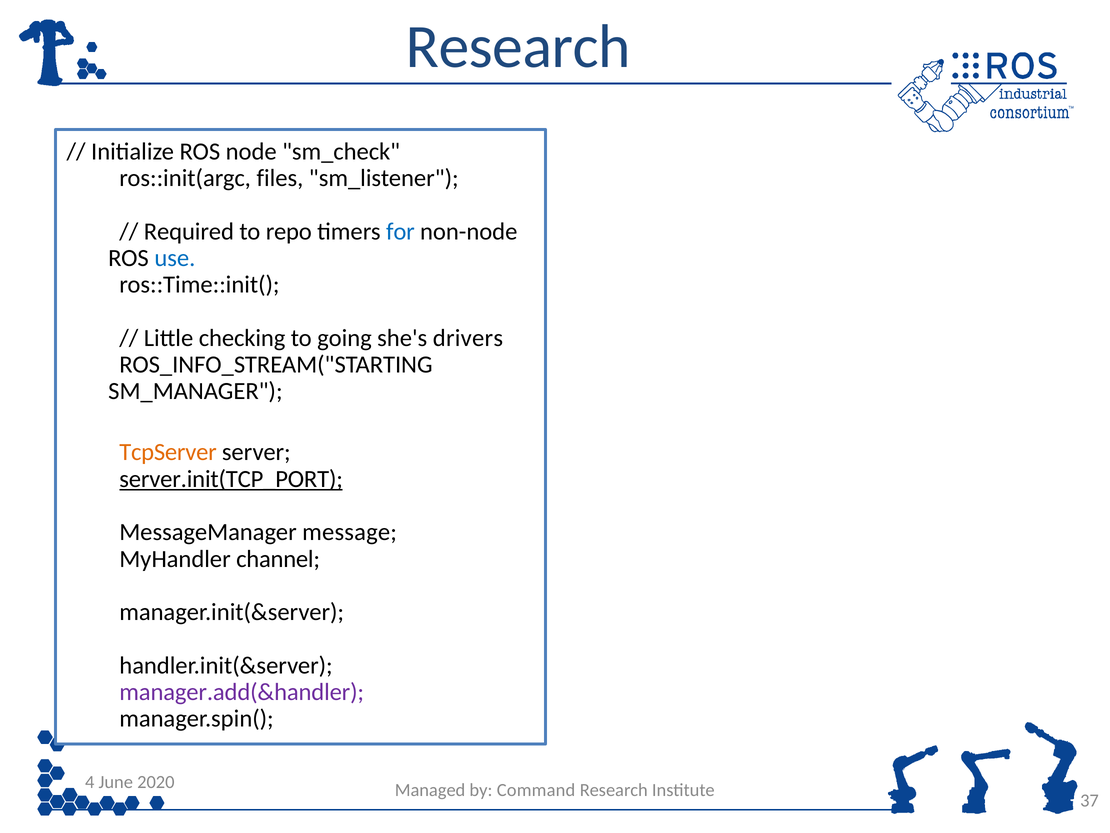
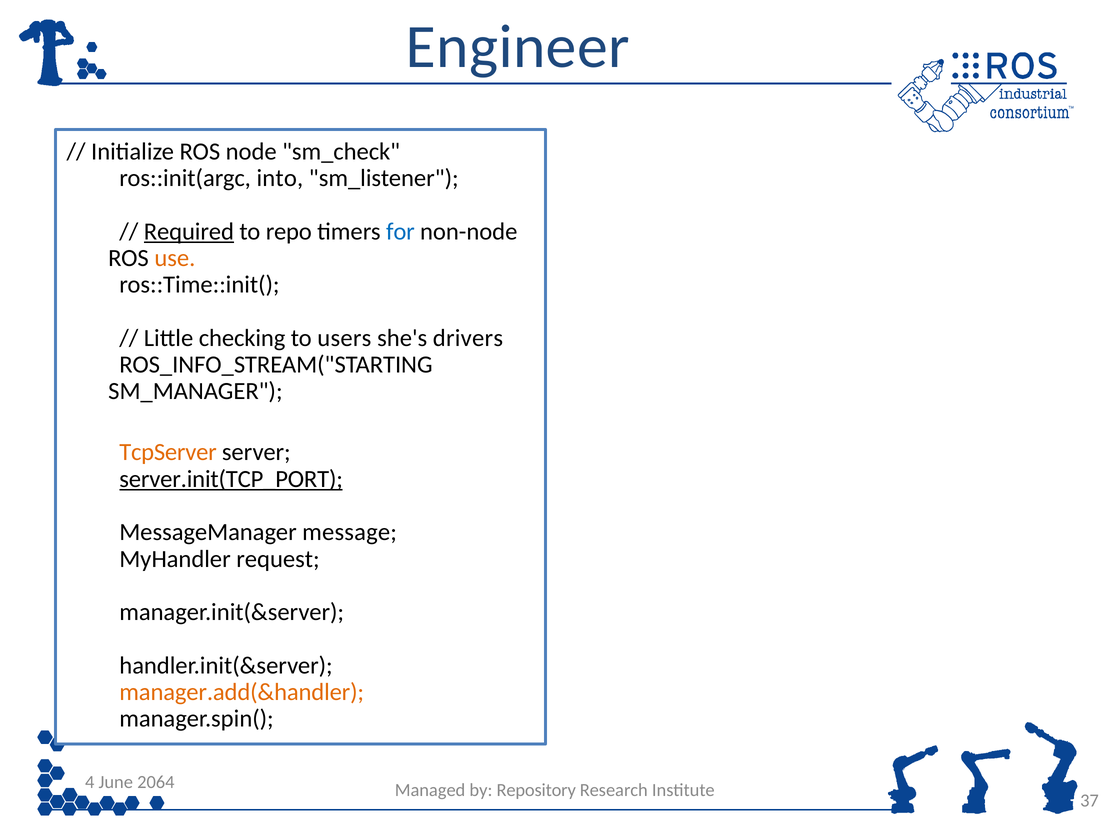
Research: Research -> Engineer (518, 47)
files: files -> into (280, 178)
Required underline: none -> present (189, 231)
use colour: blue -> orange (175, 258)
going: going -> users (344, 338)
channel: channel -> request (278, 559)
manager.add(&handler colour: purple -> orange (242, 692)
2020: 2020 -> 2064 (156, 782)
Command: Command -> Repository (536, 789)
